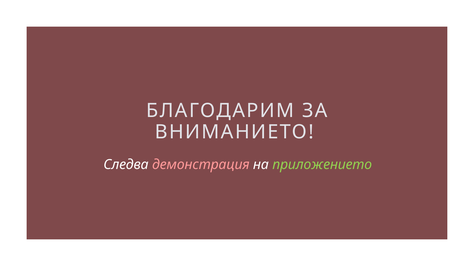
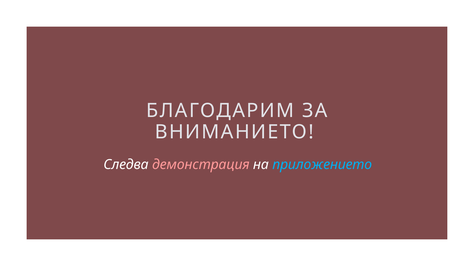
приложението colour: light green -> light blue (322, 165)
